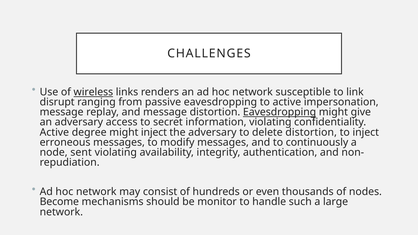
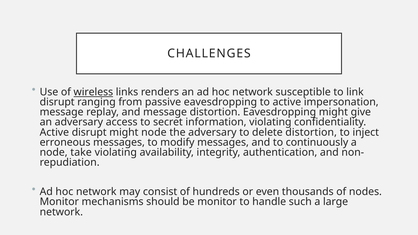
Eavesdropping underline: present -> none (280, 112)
Active degree: degree -> disrupt (89, 132)
might inject: inject -> node (154, 132)
sent: sent -> take (81, 152)
Become: Become -> Monitor (59, 202)
